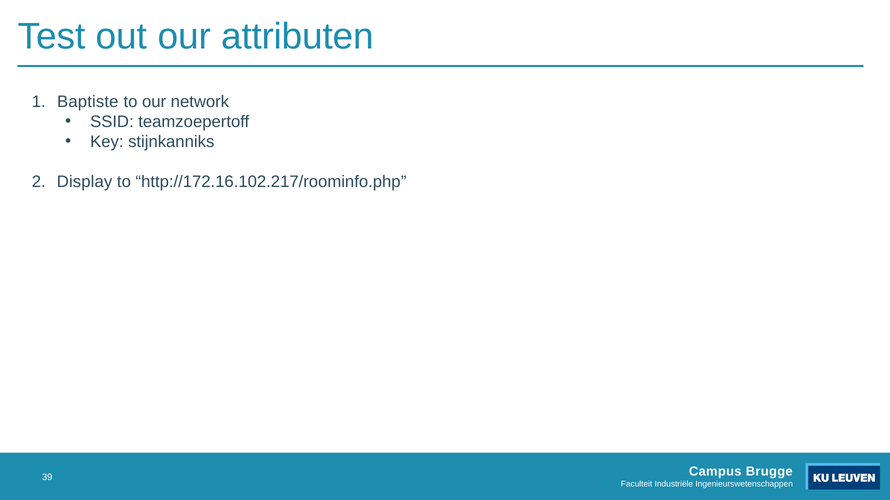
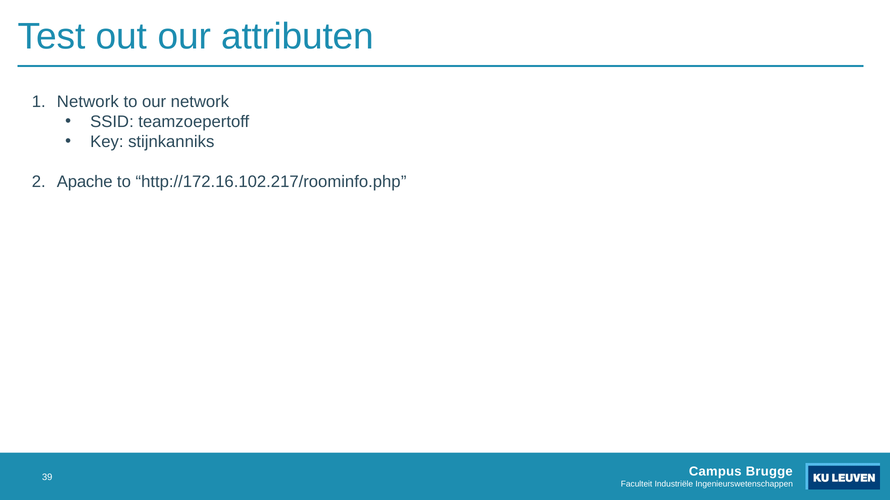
Baptiste: Baptiste -> Network (88, 102)
Display: Display -> Apache (85, 182)
